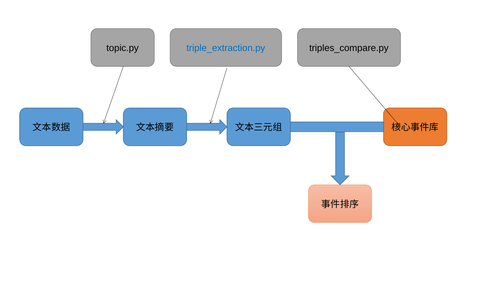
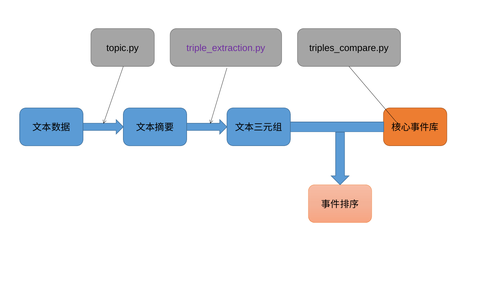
triple_extraction.py colour: blue -> purple (226, 48)
